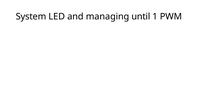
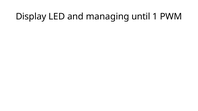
System: System -> Display (31, 17)
